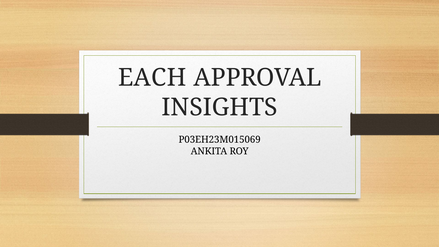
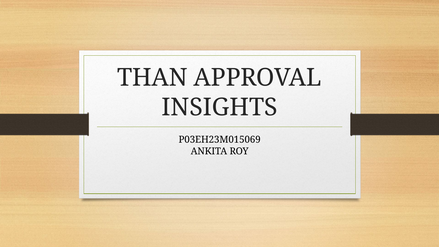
EACH: EACH -> THAN (152, 78)
